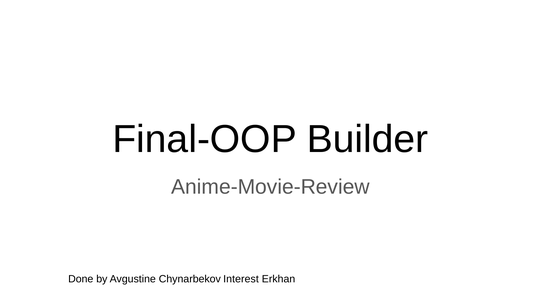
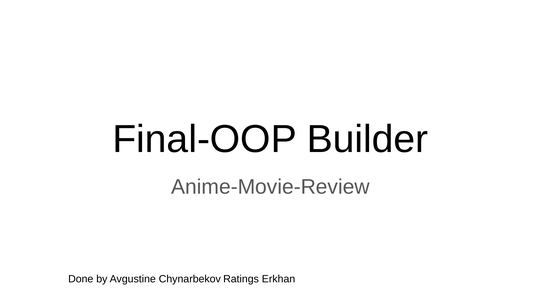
Interest: Interest -> Ratings (241, 279)
